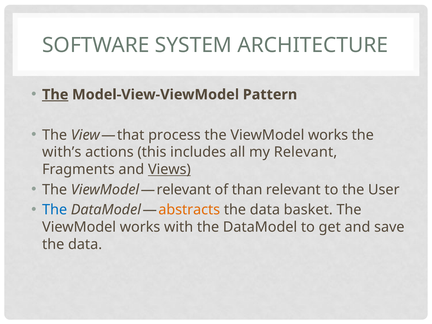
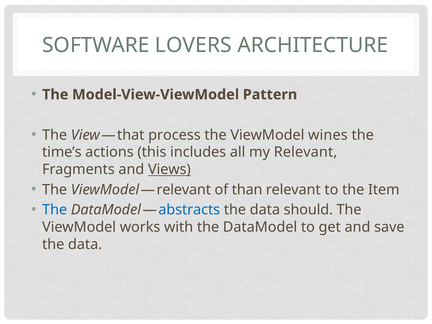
SYSTEM: SYSTEM -> LOVERS (193, 45)
The underline: present -> none (55, 95)
works: works -> wines (328, 135)
with’s: with’s -> time’s (62, 152)
User: User -> Item (384, 190)
abstracts colour: orange -> blue (189, 210)
basket: basket -> should (308, 210)
